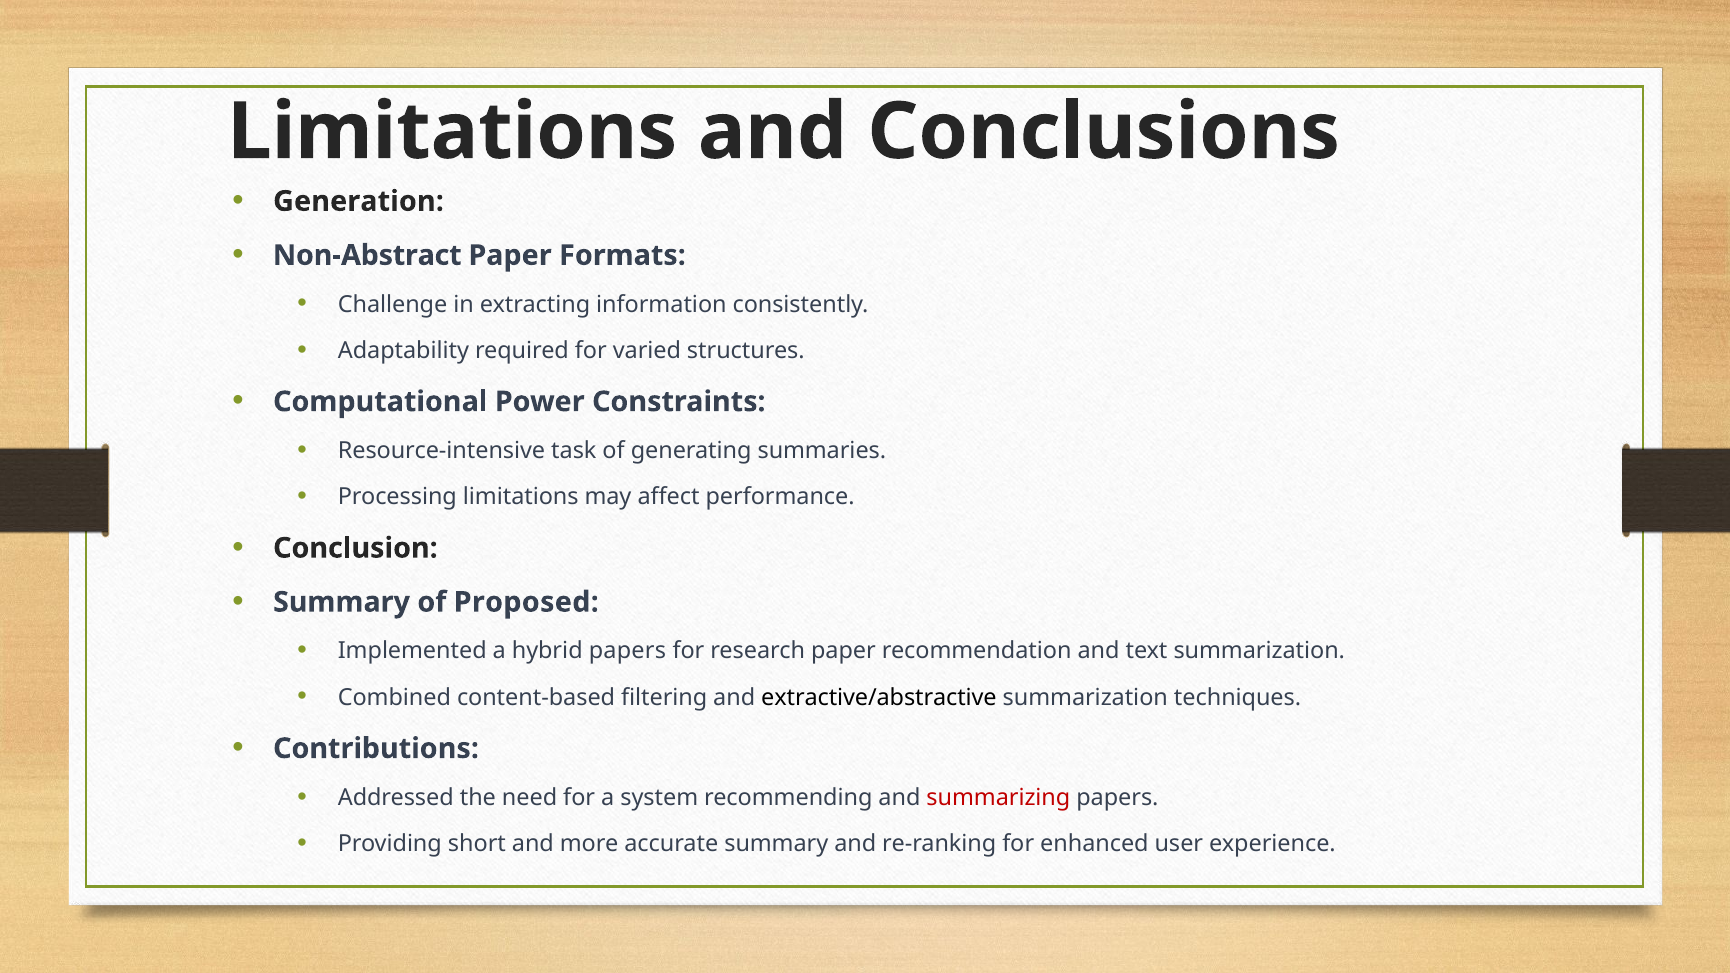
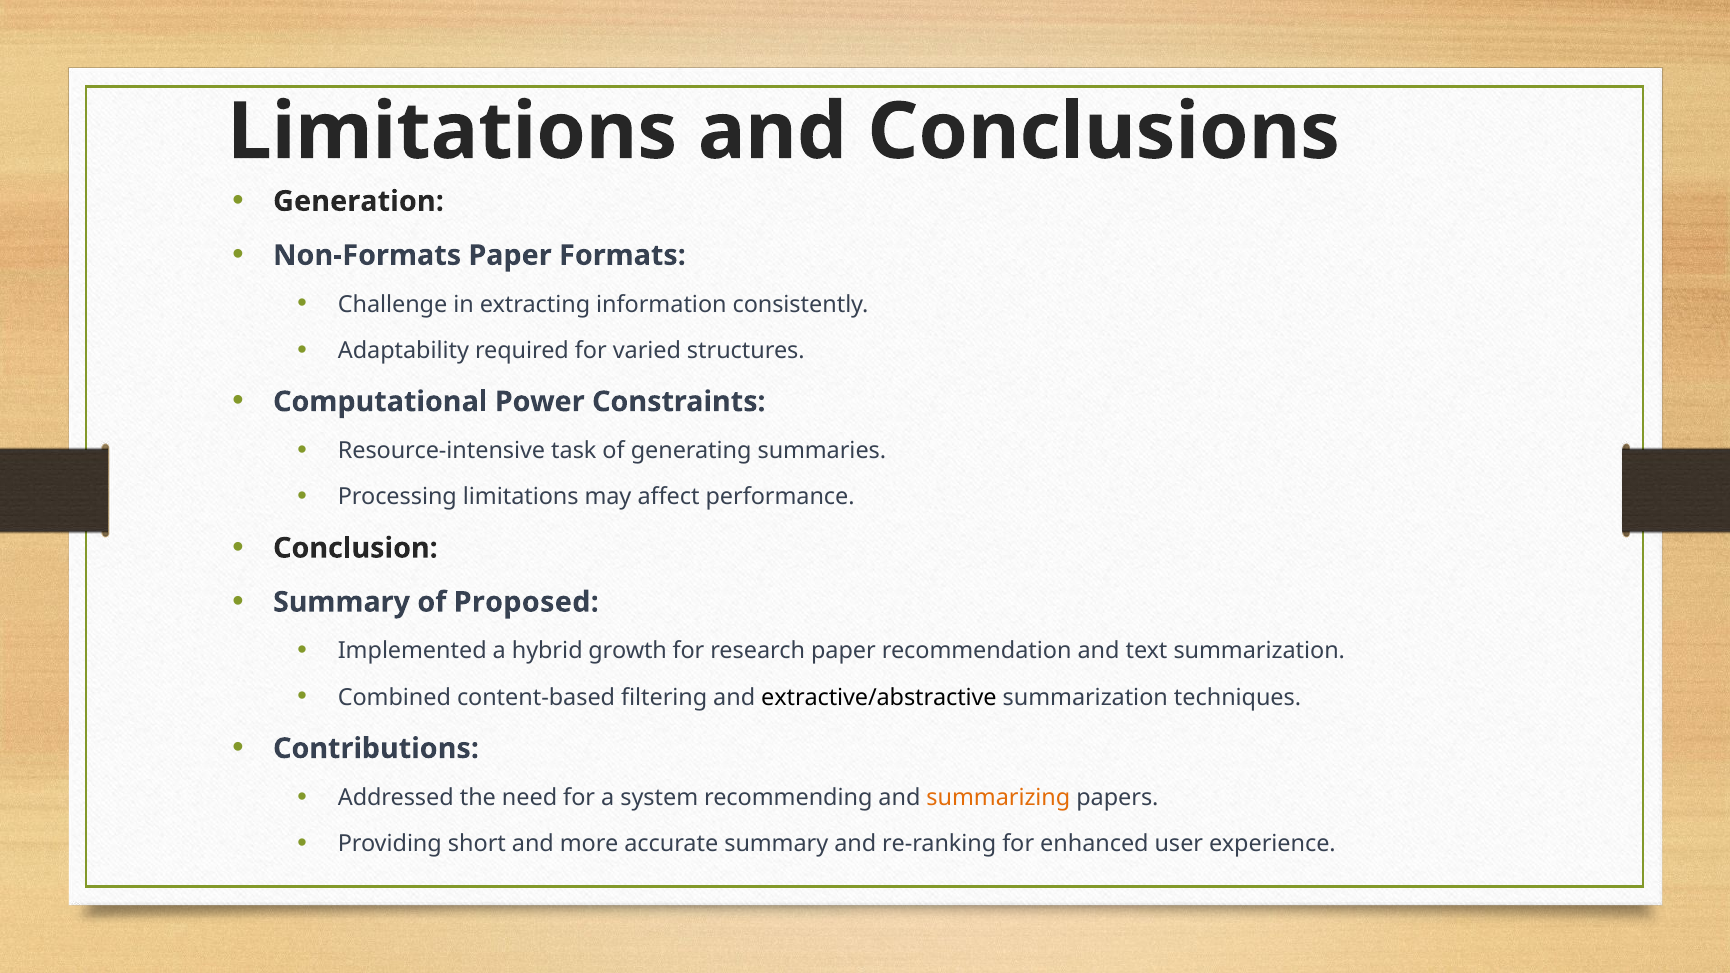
Non-Abstract: Non-Abstract -> Non-Formats (367, 255)
hybrid papers: papers -> growth (628, 651)
summarizing colour: red -> orange (998, 798)
